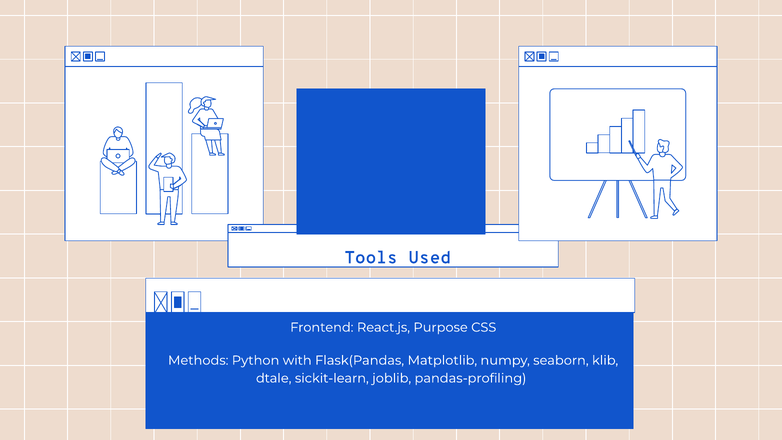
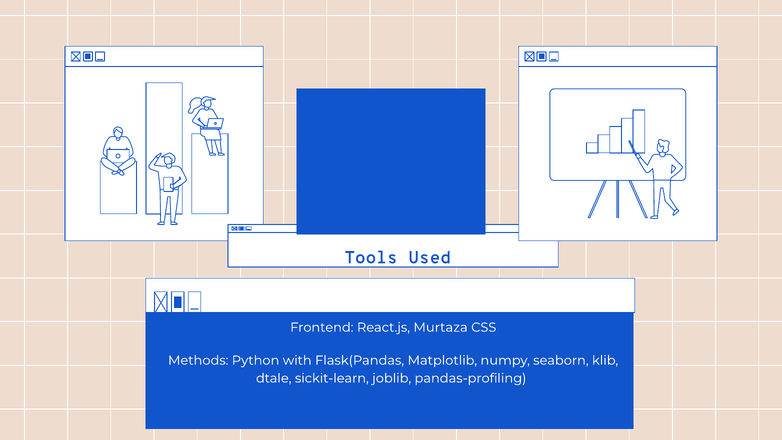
Purpose: Purpose -> Murtaza (441, 327)
